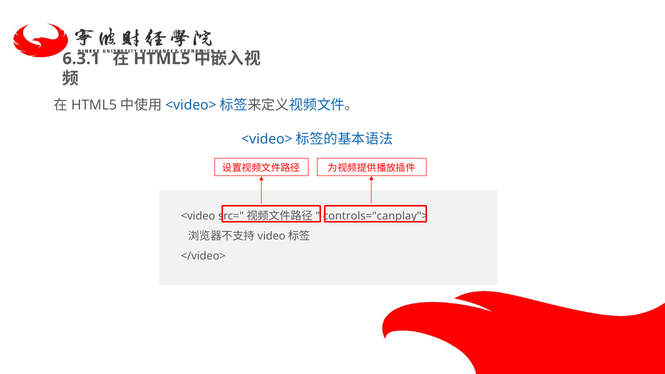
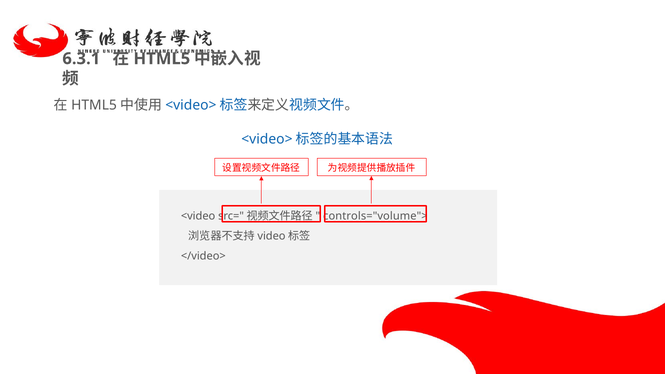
controls="canplay">: controls="canplay"> -> controls="volume"> (375, 216)
